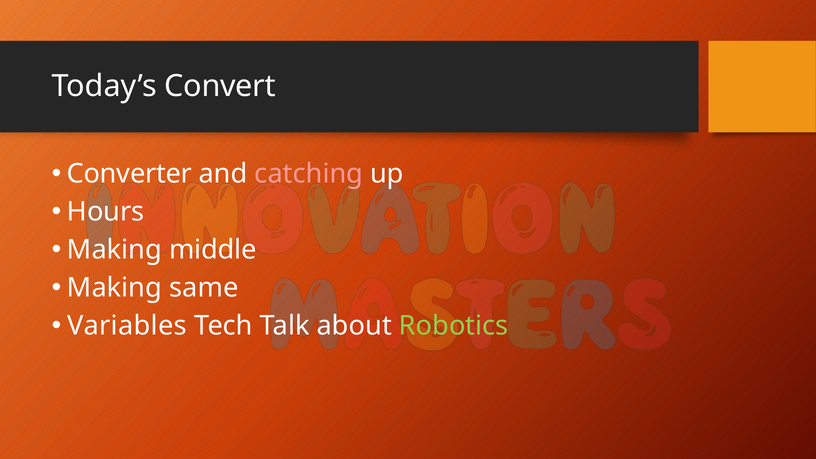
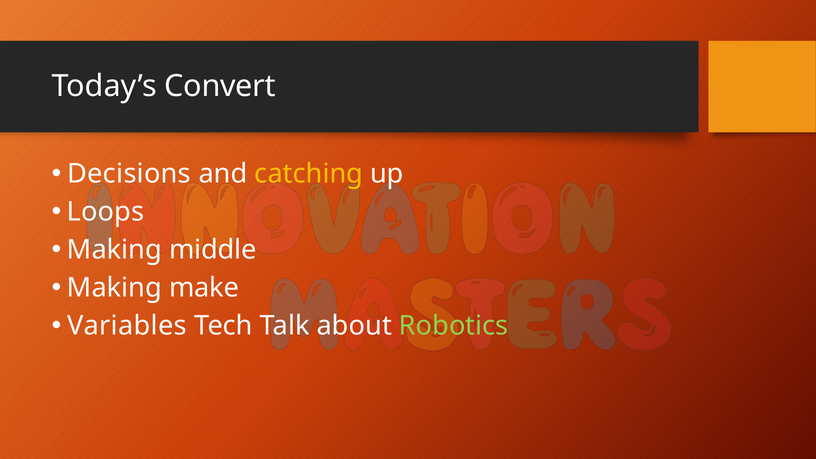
Converter: Converter -> Decisions (129, 174)
catching colour: pink -> yellow (309, 174)
Hours: Hours -> Loops (106, 212)
same: same -> make (204, 288)
